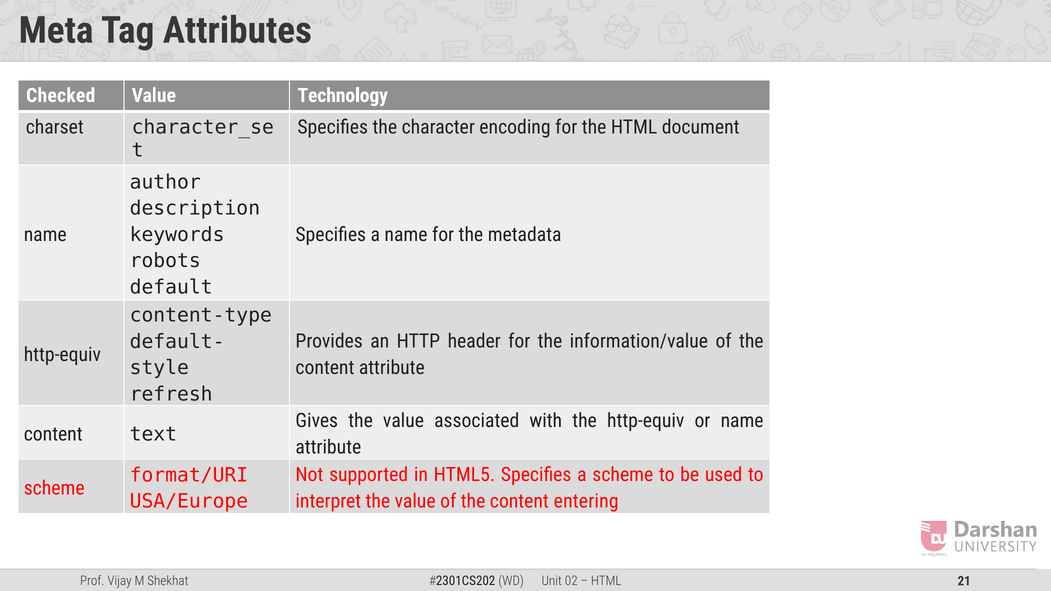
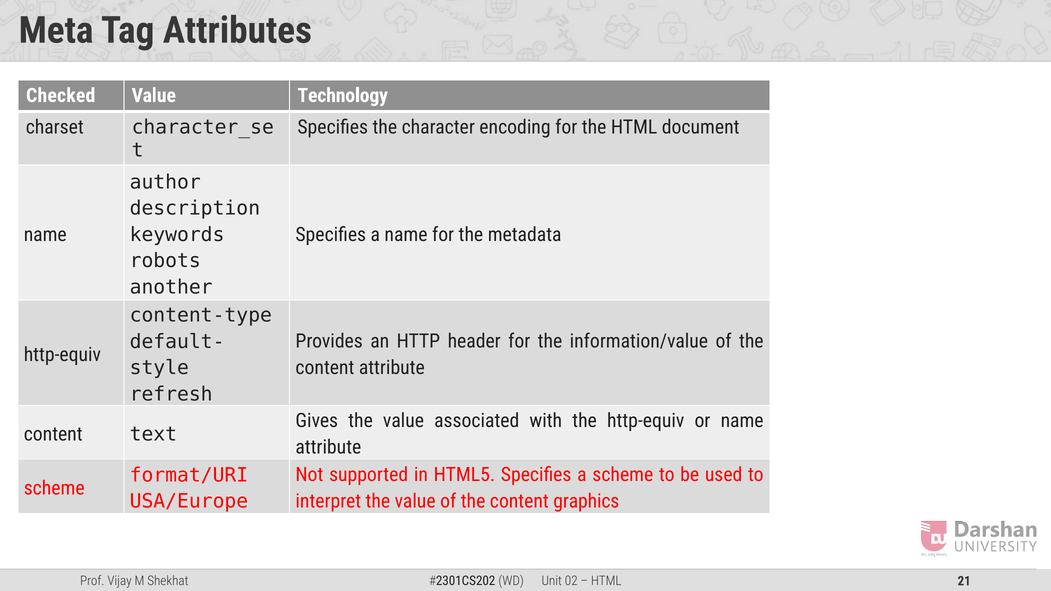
default: default -> another (171, 287)
entering: entering -> graphics (586, 502)
